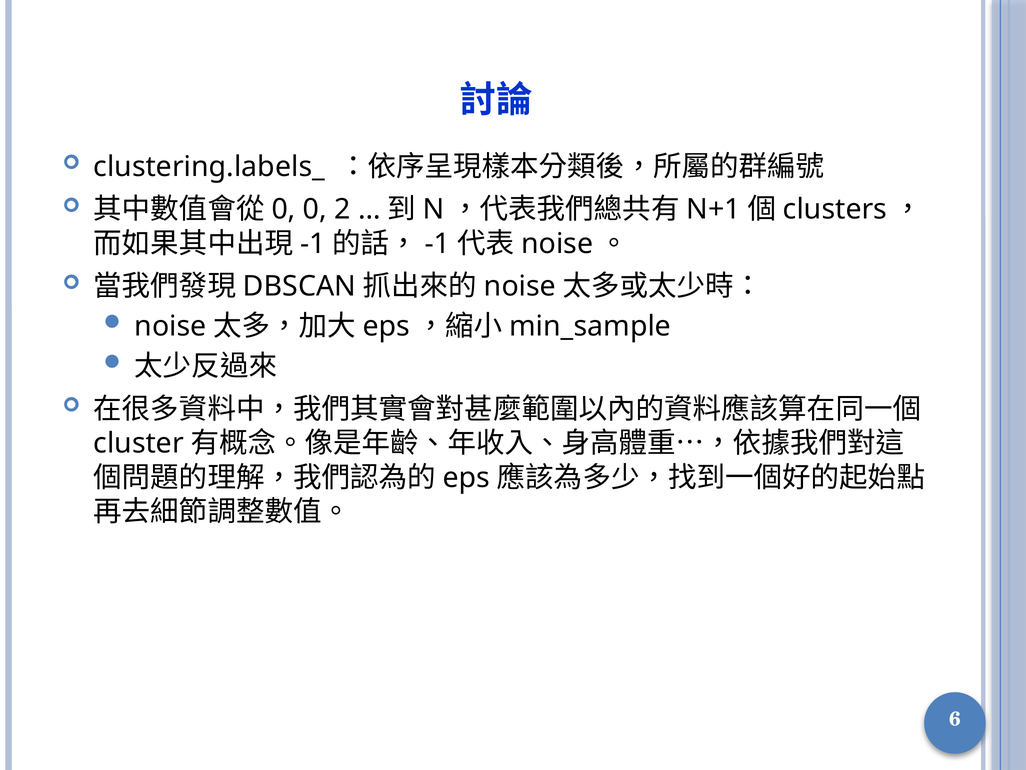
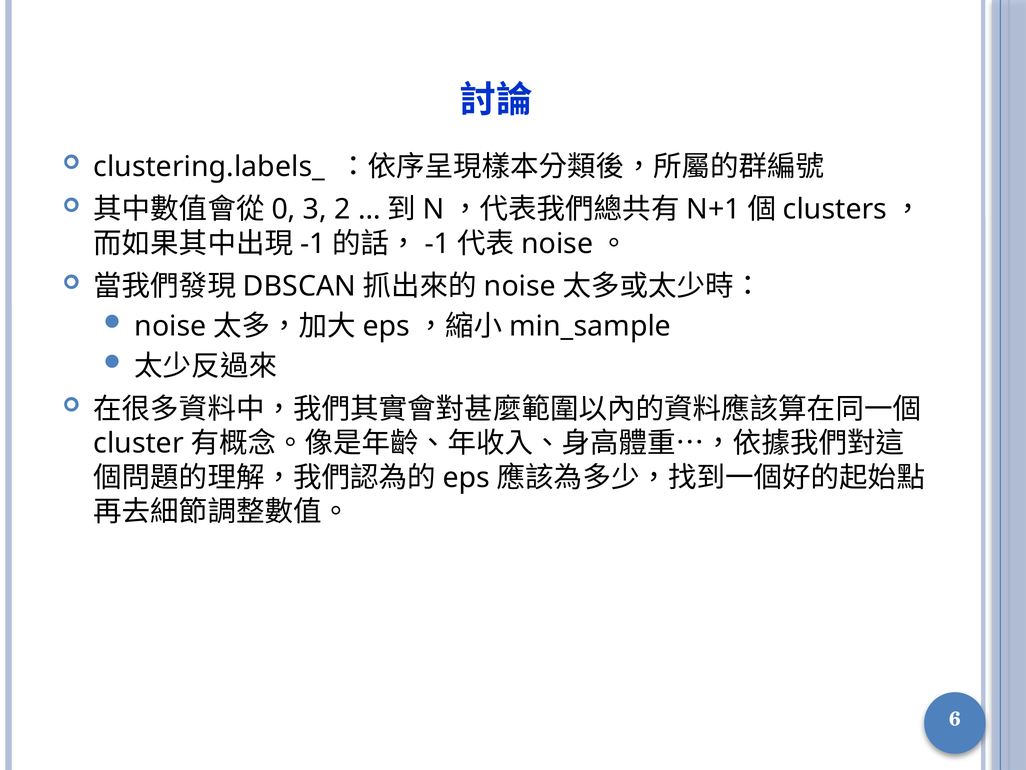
0: 0 -> 3 (315, 209)
